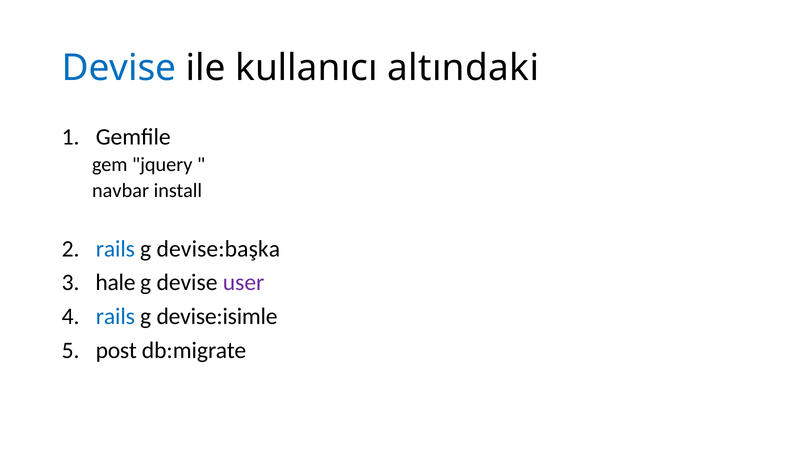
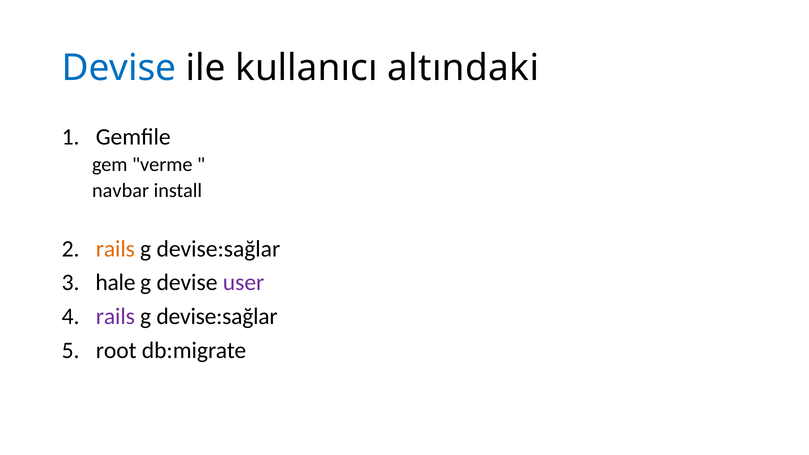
jquery: jquery -> verme (162, 165)
rails colour: blue -> orange (115, 249)
devise:başka: devise:başka -> devise:sağlar (218, 249)
rails colour: blue -> purple (115, 317)
devise:isimle: devise:isimle -> devise:sağlar (217, 317)
post: post -> root (116, 351)
